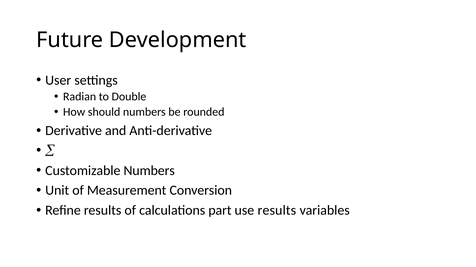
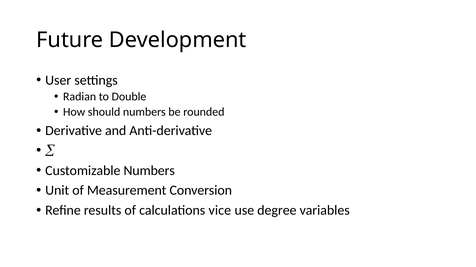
part: part -> vice (220, 211)
use results: results -> degree (277, 211)
